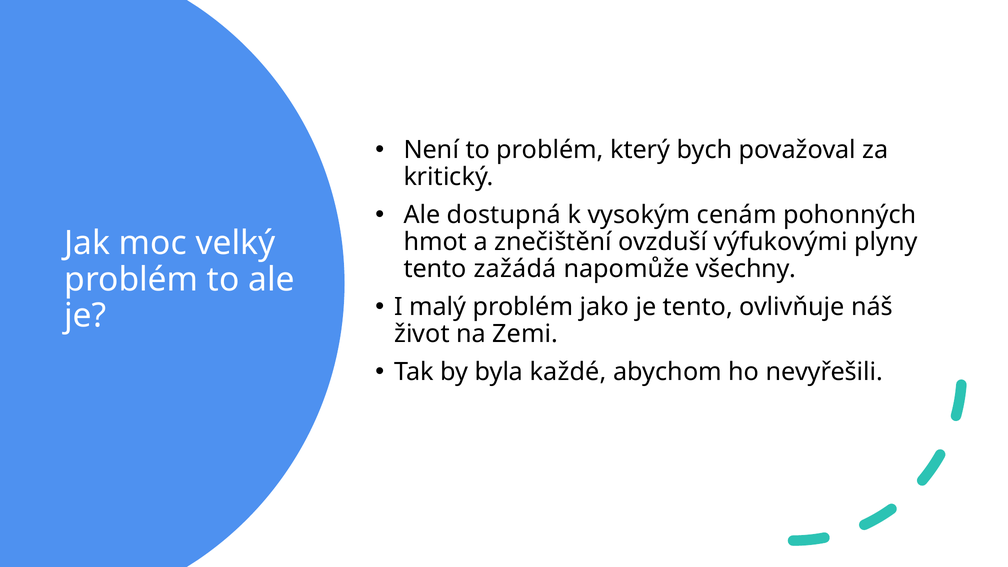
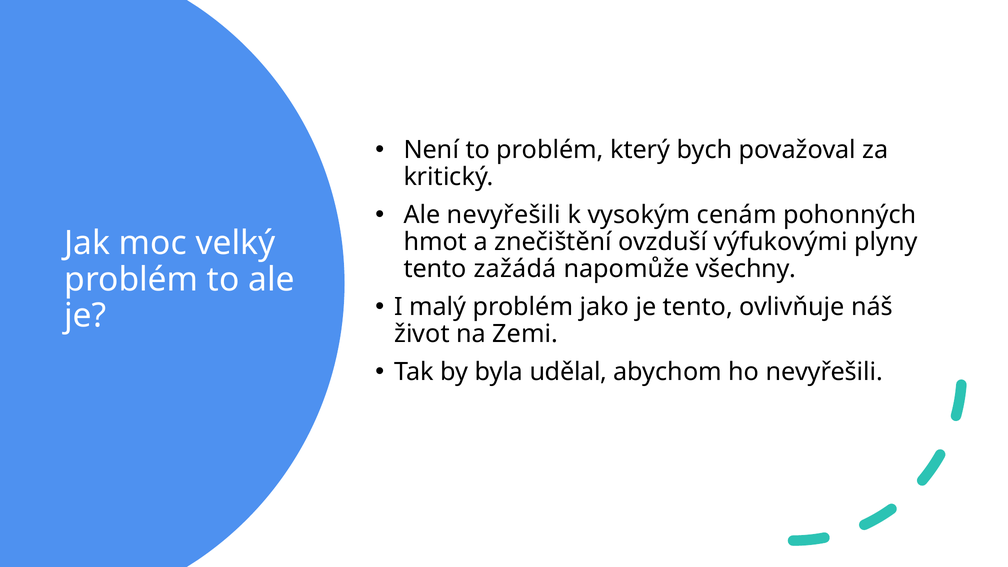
Ale dostupná: dostupná -> nevyřešili (504, 215)
každé: každé -> udělal (568, 372)
